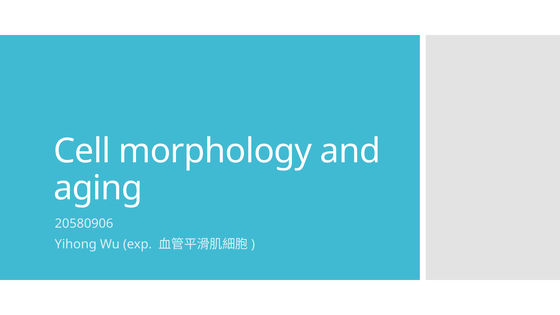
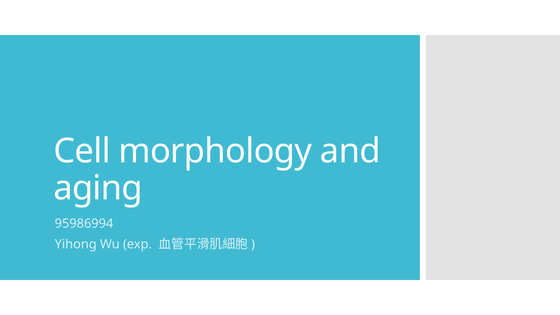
20580906: 20580906 -> 95986994 (84, 223)
